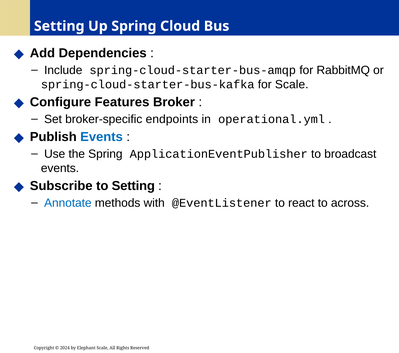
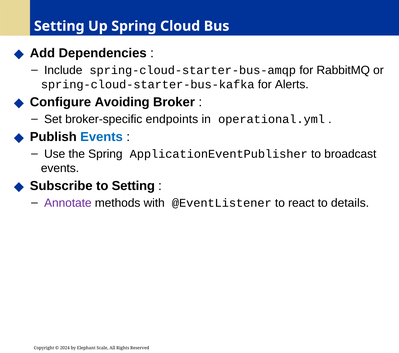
for Scale: Scale -> Alerts (292, 84)
Features: Features -> Avoiding (122, 102)
Annotate colour: blue -> purple (68, 203)
across: across -> details (350, 203)
